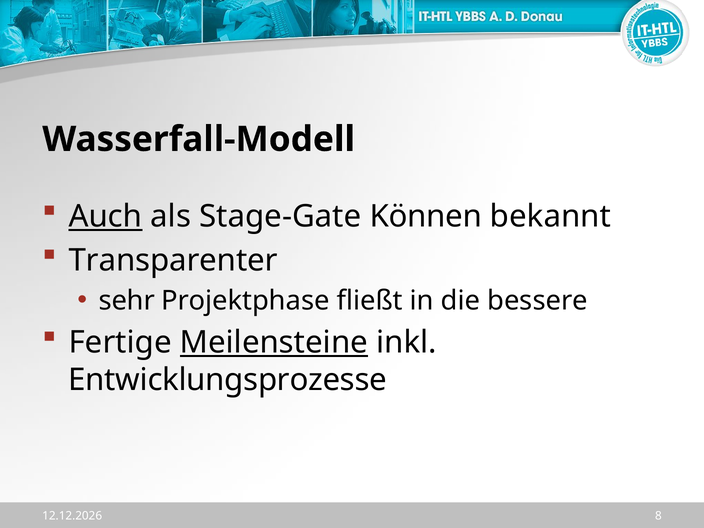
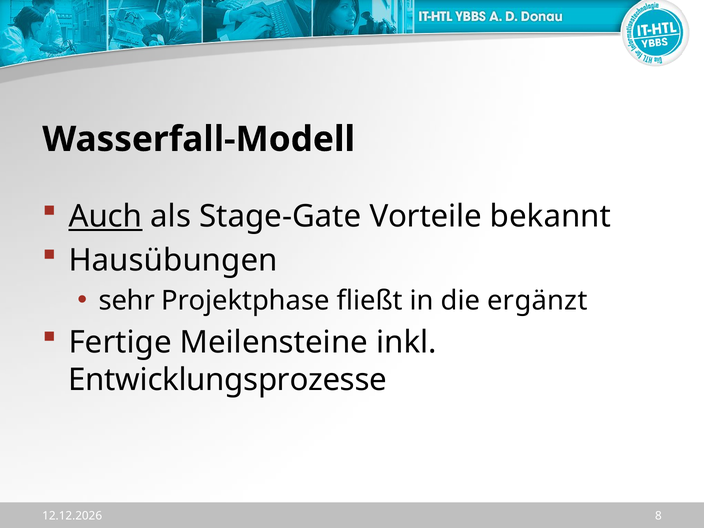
Können: Können -> Vorteile (426, 216)
Transparenter: Transparenter -> Hausübungen (173, 260)
bessere: bessere -> ergänzt (537, 301)
Meilensteine underline: present -> none (274, 342)
